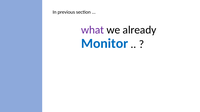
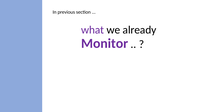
Monitor colour: blue -> purple (105, 44)
